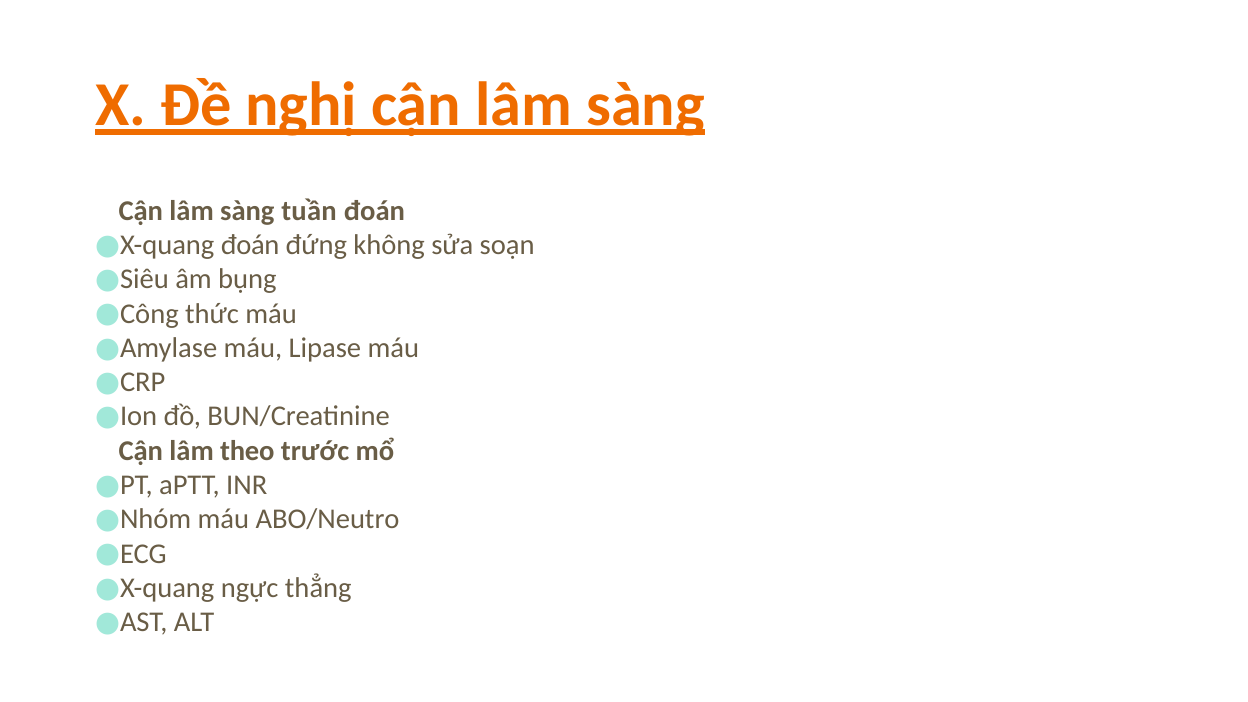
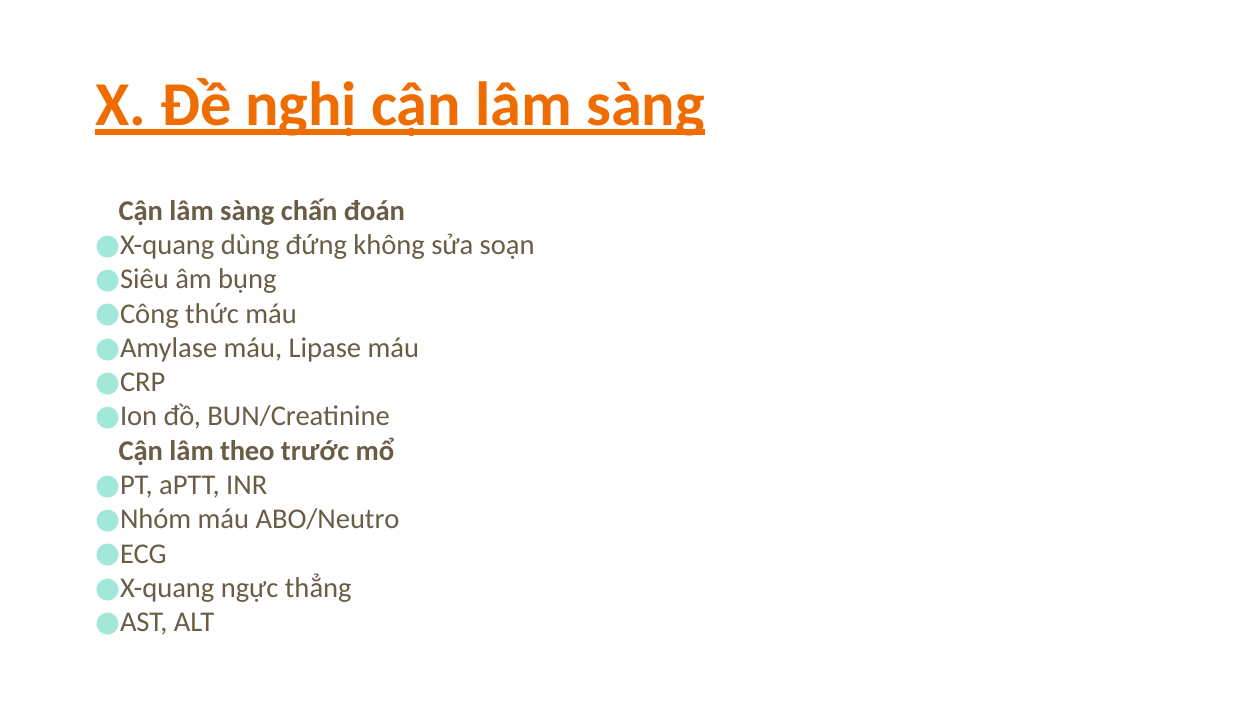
tuần: tuần -> chấn (309, 211)
đoán: đoán -> dùng (250, 245)
